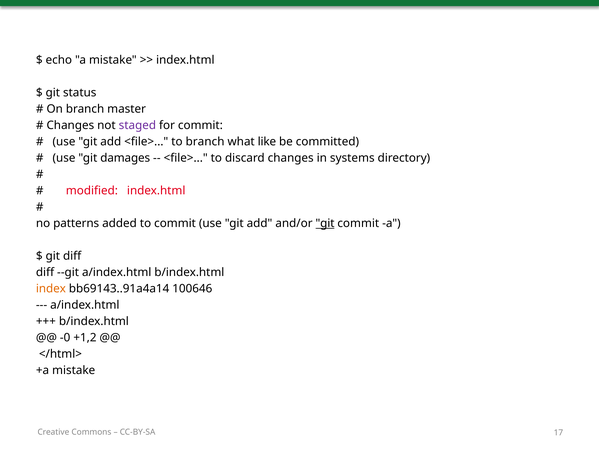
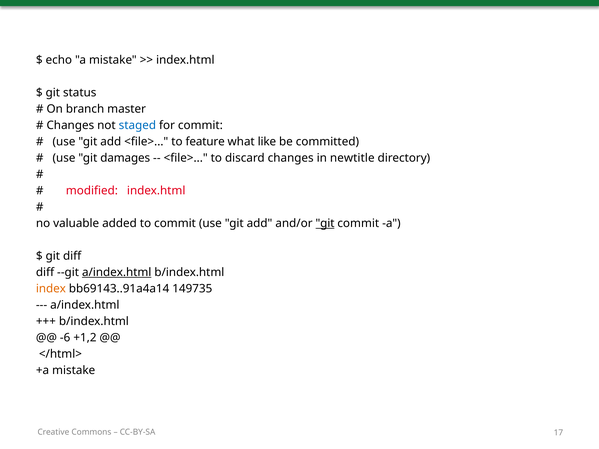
staged colour: purple -> blue (137, 125)
to branch: branch -> feature (205, 142)
systems: systems -> newtitle (352, 158)
patterns: patterns -> valuable (76, 223)
a/index.html underline: none -> present (117, 273)
100646: 100646 -> 149735 (192, 289)
-0: -0 -> -6 (65, 338)
